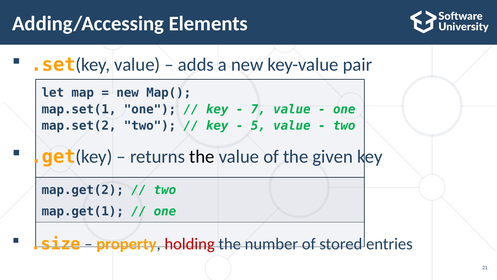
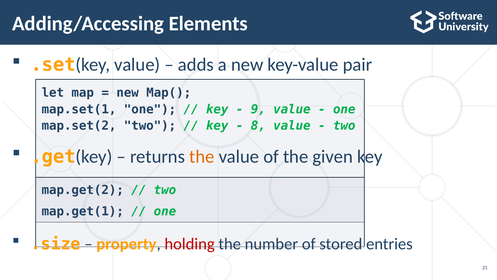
7: 7 -> 9 (258, 109)
5: 5 -> 8 (258, 125)
the colour: black -> orange (202, 156)
